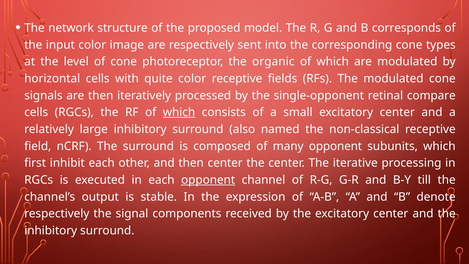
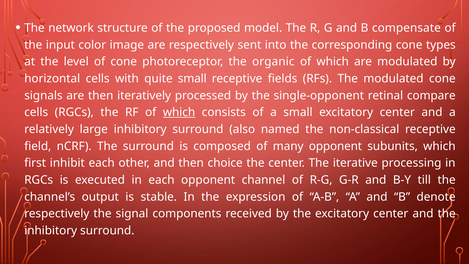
corresponds: corresponds -> compensate (406, 28)
quite color: color -> small (192, 79)
then center: center -> choice (225, 163)
opponent underline: present -> none (208, 180)
